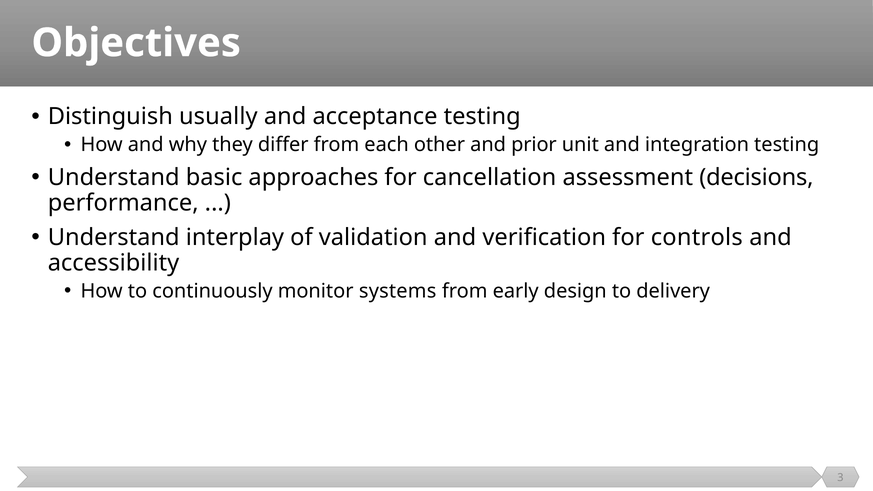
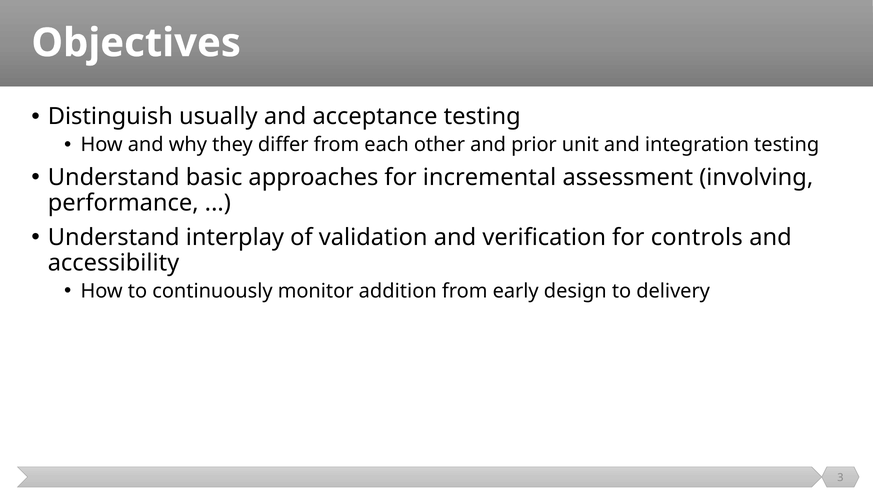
cancellation: cancellation -> incremental (490, 177)
decisions: decisions -> involving (756, 177)
systems: systems -> addition (398, 291)
